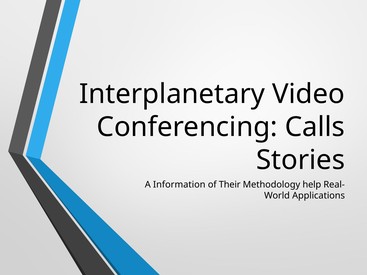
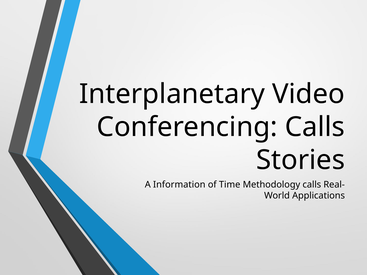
Their: Their -> Time (230, 185)
Methodology help: help -> calls (312, 185)
